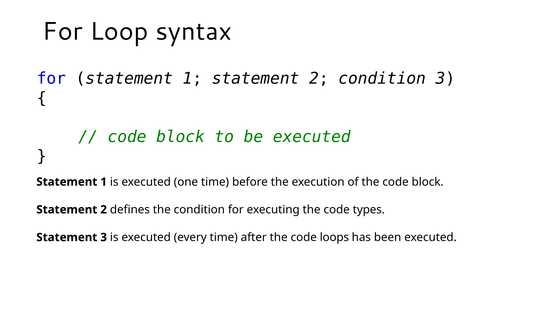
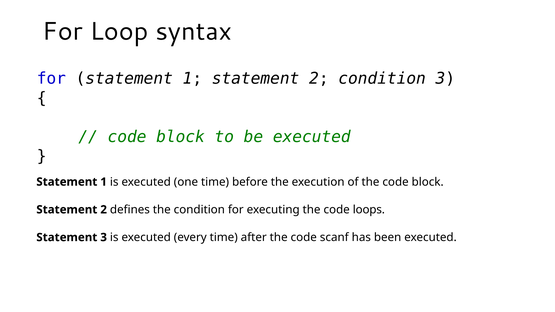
types: types -> loops (369, 210)
loops: loops -> scanf (334, 237)
